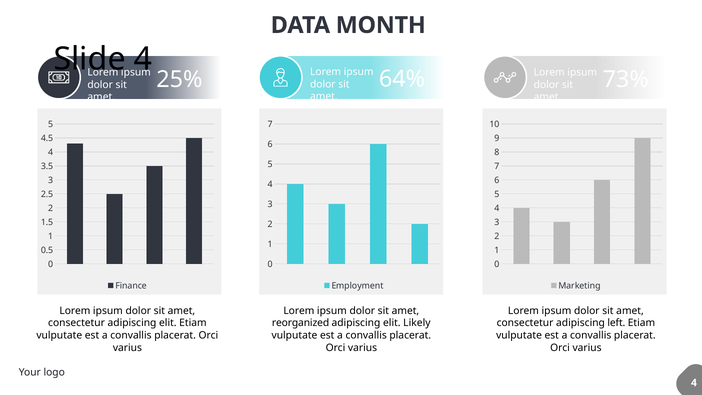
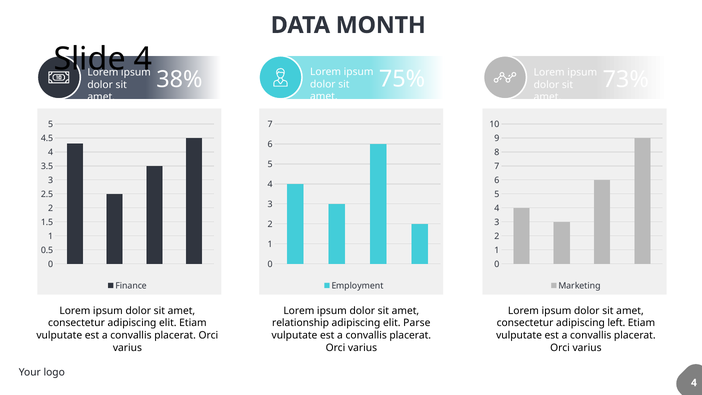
64%: 64% -> 75% (402, 79)
25%: 25% -> 38% (179, 80)
reorganized: reorganized -> relationship (301, 323)
Likely: Likely -> Parse (417, 323)
